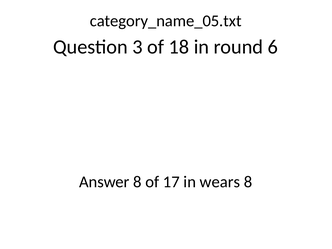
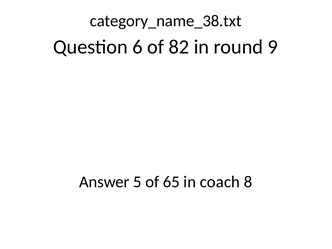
category_name_05.txt: category_name_05.txt -> category_name_38.txt (166, 21)
3: 3 -> 6 (138, 47)
18: 18 -> 82 (179, 47)
6: 6 -> 9 (273, 47)
Answer 8: 8 -> 5 (137, 182)
17: 17 -> 65 (171, 182)
wears: wears -> coach (220, 182)
